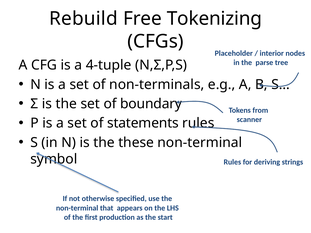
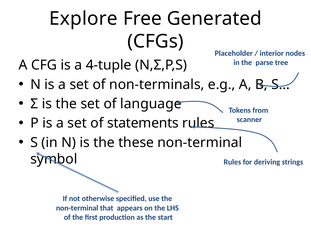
Rebuild: Rebuild -> Explore (83, 19)
Tokenizing: Tokenizing -> Generated (214, 19)
boundary: boundary -> language (151, 104)
